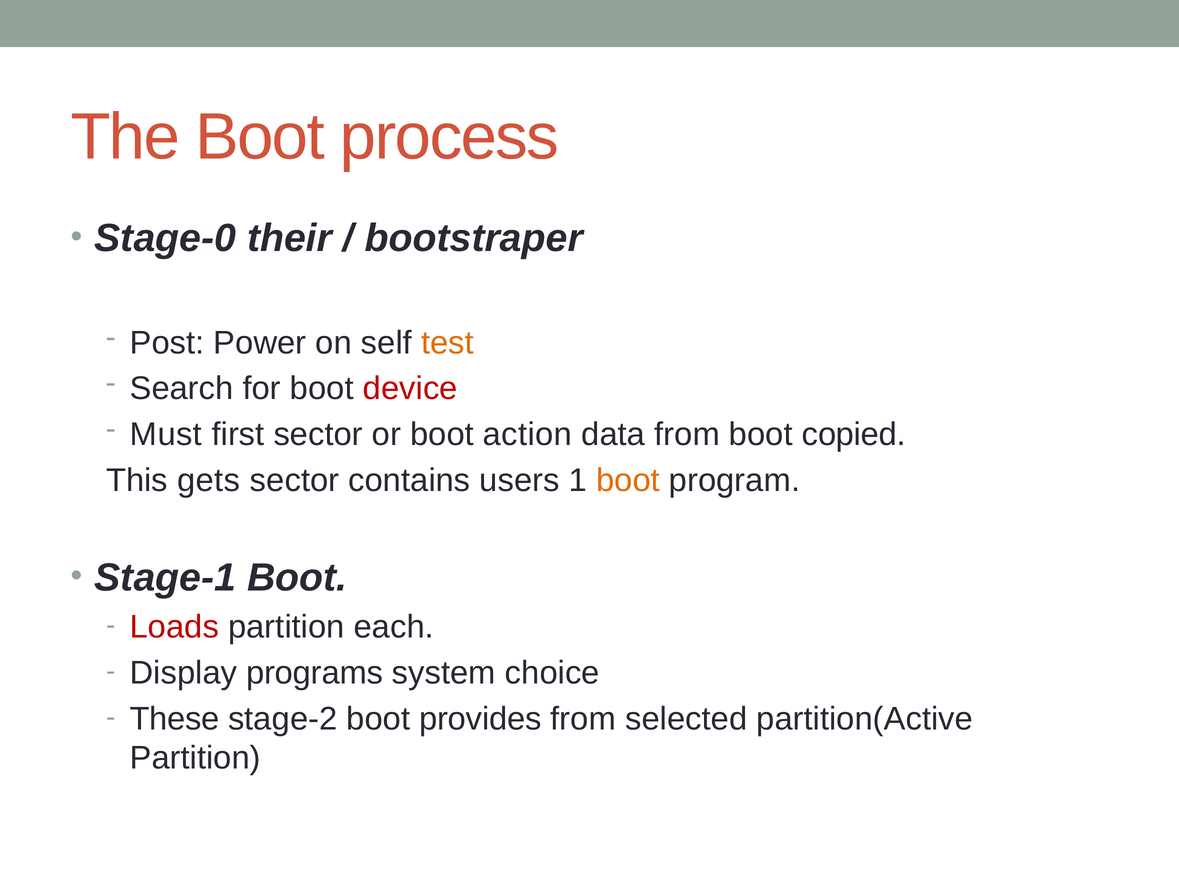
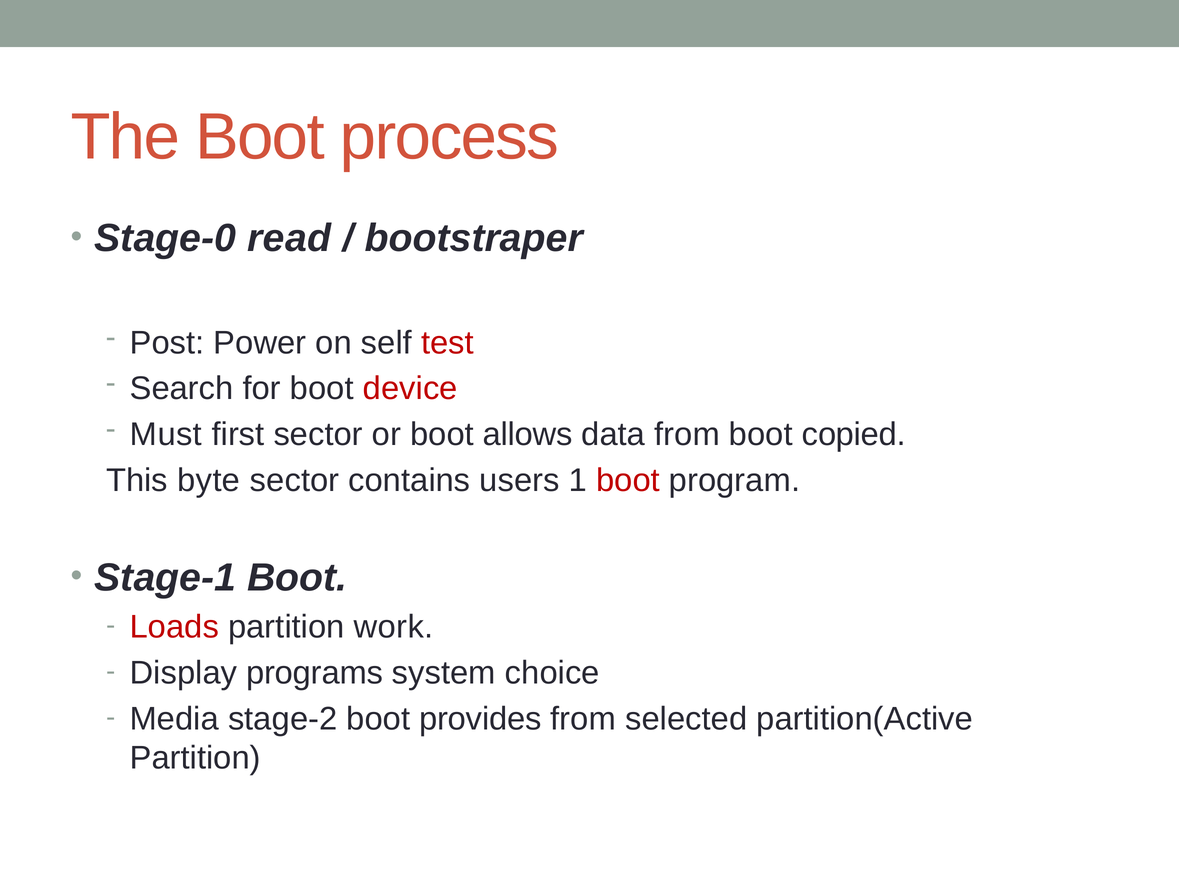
their: their -> read (289, 239)
test colour: orange -> red (448, 343)
action: action -> allows (528, 435)
gets: gets -> byte (209, 480)
boot colour: orange -> red (628, 480)
each: each -> work (394, 627)
These: These -> Media (174, 719)
